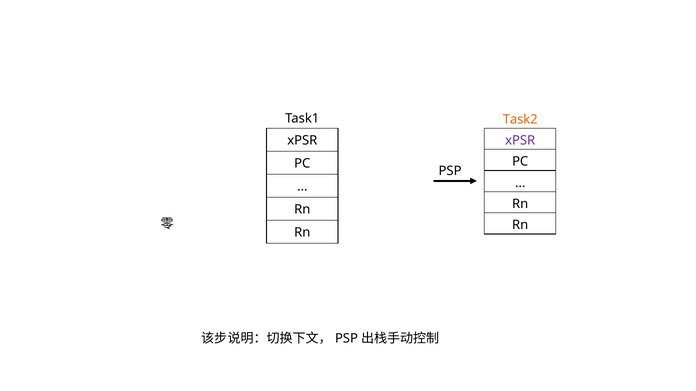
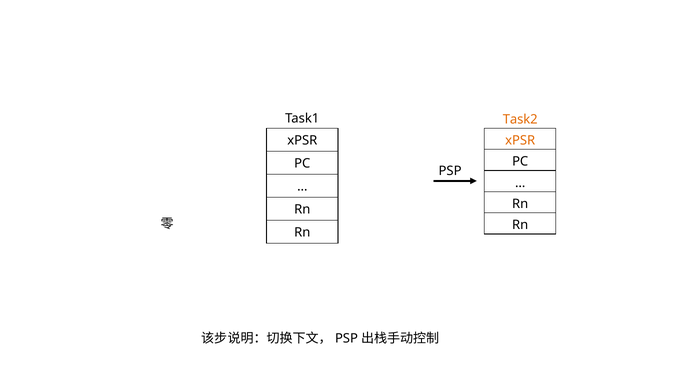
xPSR colour: purple -> orange (520, 141)
